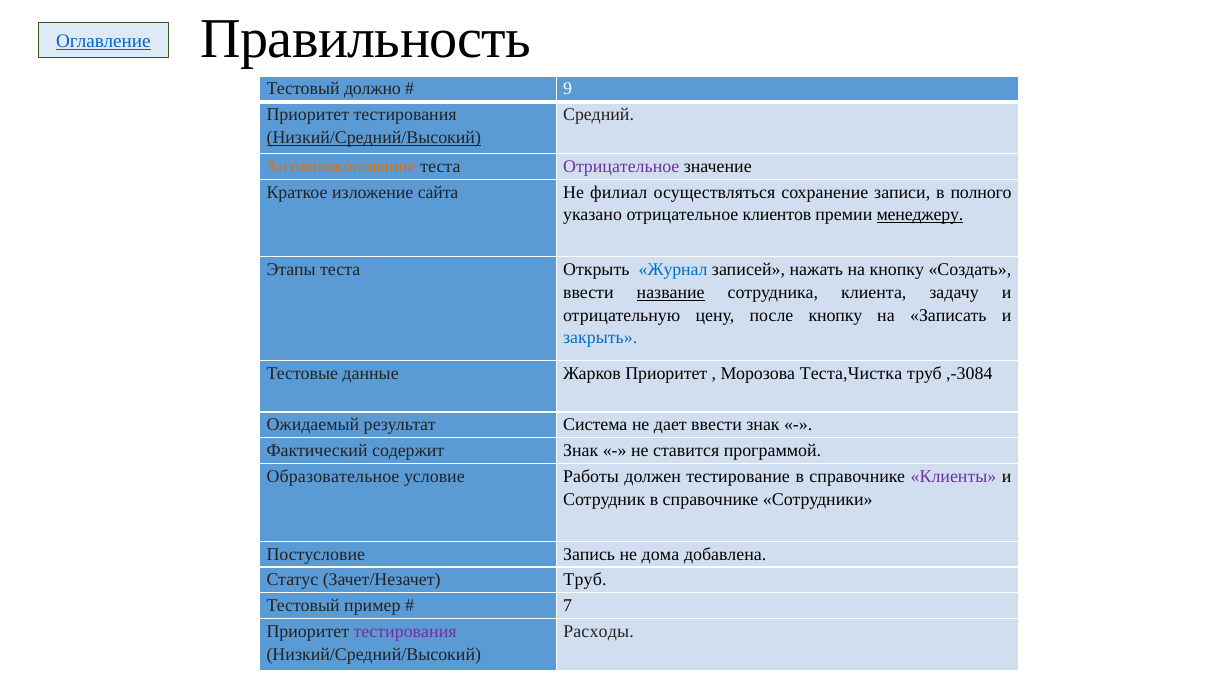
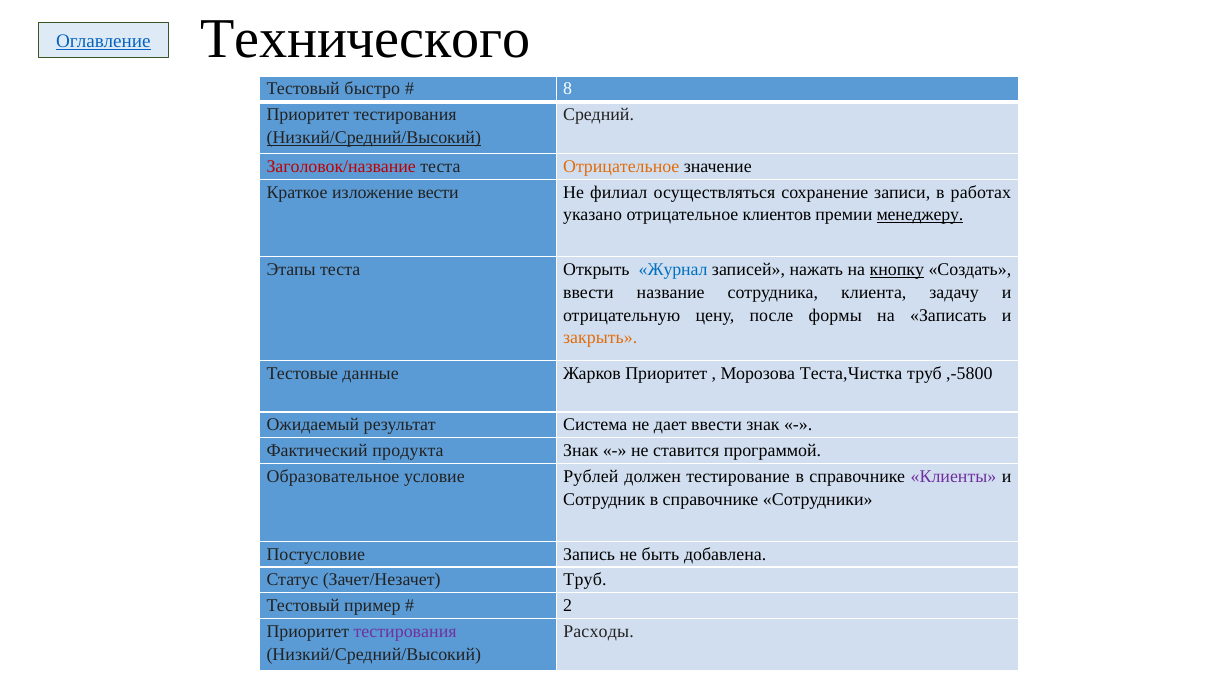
Правильность: Правильность -> Технического (365, 39)
должно: должно -> быстро (372, 89)
9: 9 -> 8 (568, 89)
Заголовок/название colour: orange -> red (341, 166)
Отрицательное colour: purple -> orange (621, 166)
сайта: сайта -> вести (438, 192)
полного: полного -> работах (981, 192)
кнопку underline: none -> present (897, 270)
название underline: present -> none (671, 292)
после кнопку: кнопку -> формы (835, 315)
закрыть colour: blue -> orange (600, 338)
,-3084: ,-3084 -> ,-5800 (969, 373)
содержит: содержит -> продукта (408, 451)
Работы: Работы -> Рублей (591, 476)
дома: дома -> быть (660, 554)
7: 7 -> 2 (568, 605)
